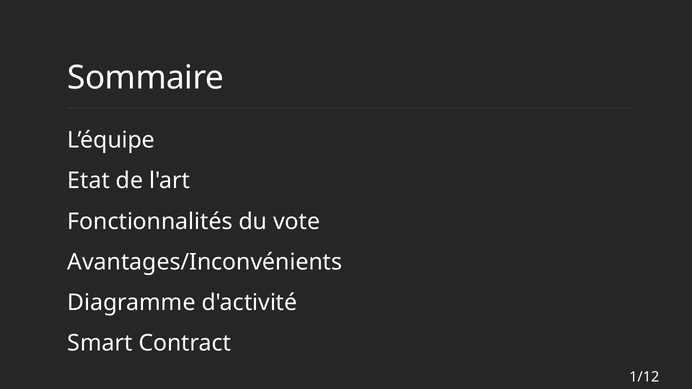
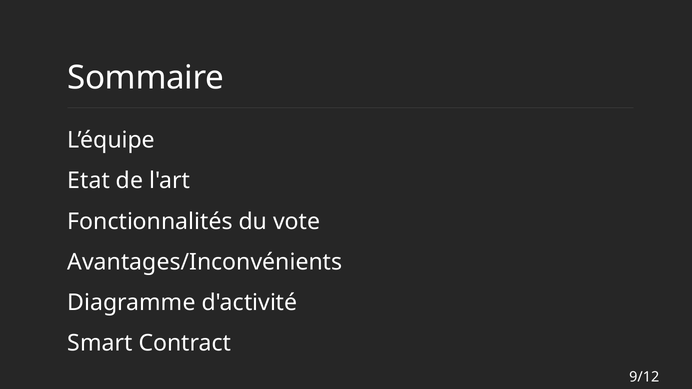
1/12: 1/12 -> 9/12 (644, 377)
